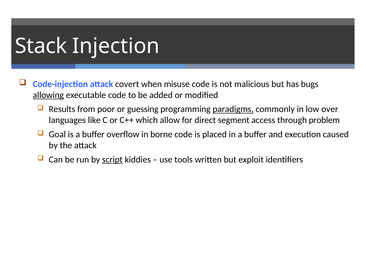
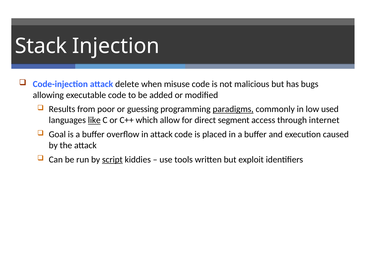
covert: covert -> delete (127, 84)
allowing underline: present -> none (48, 95)
over: over -> used (330, 109)
like underline: none -> present (94, 120)
problem: problem -> internet (324, 120)
in borne: borne -> attack (161, 134)
